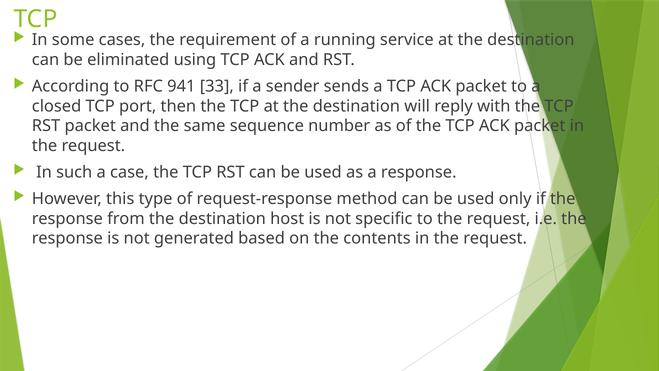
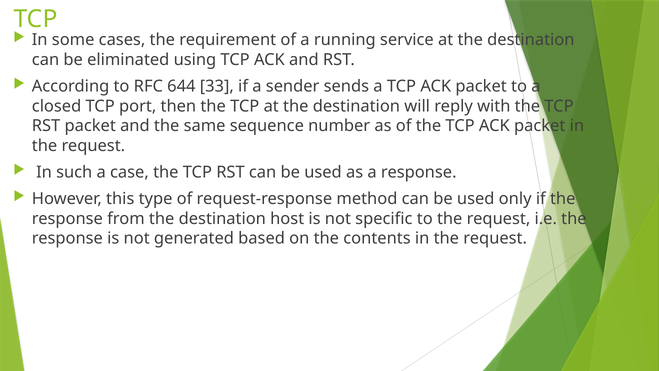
941: 941 -> 644 (181, 86)
